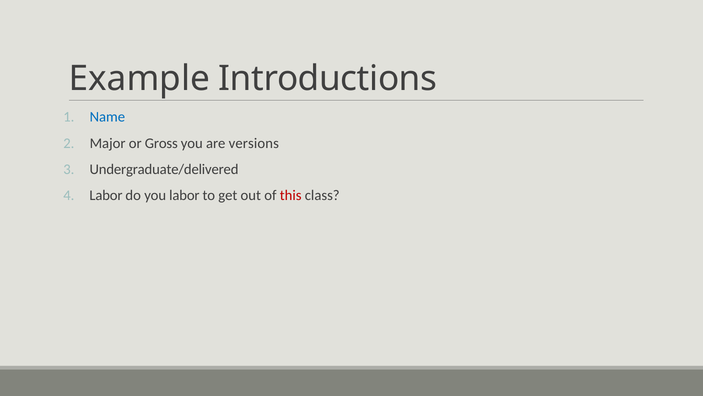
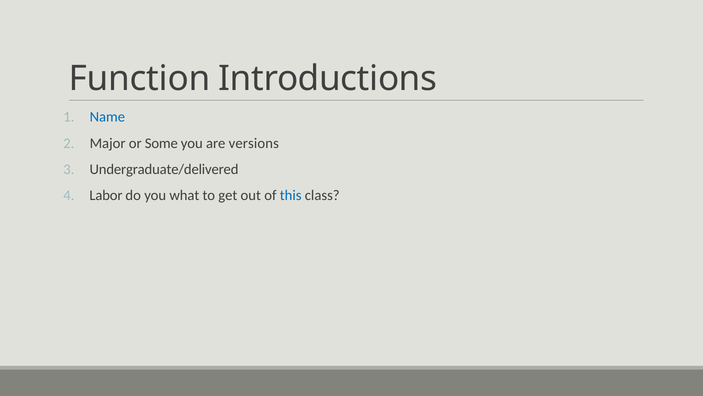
Example: Example -> Function (139, 79)
Gross: Gross -> Some (161, 143)
you labor: labor -> what (184, 195)
this colour: red -> blue (291, 195)
